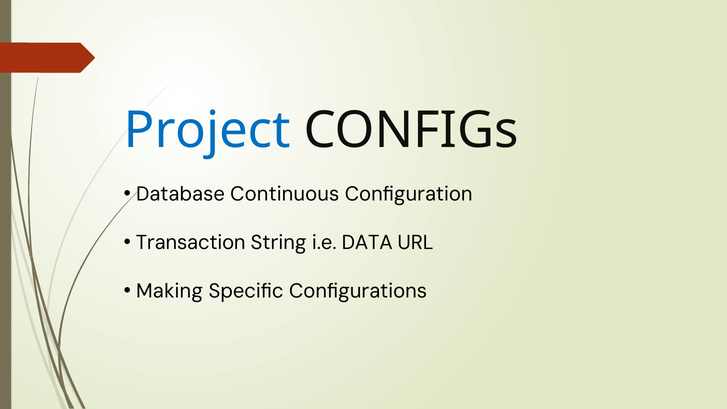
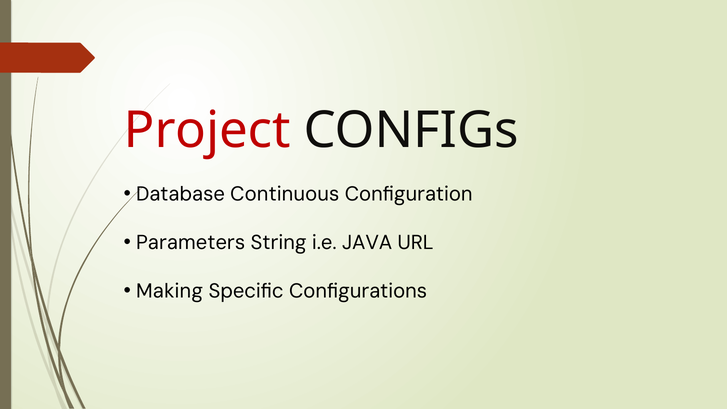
Project colour: blue -> red (207, 130)
Transaction: Transaction -> Parameters (191, 243)
DATA: DATA -> JAVA (367, 243)
